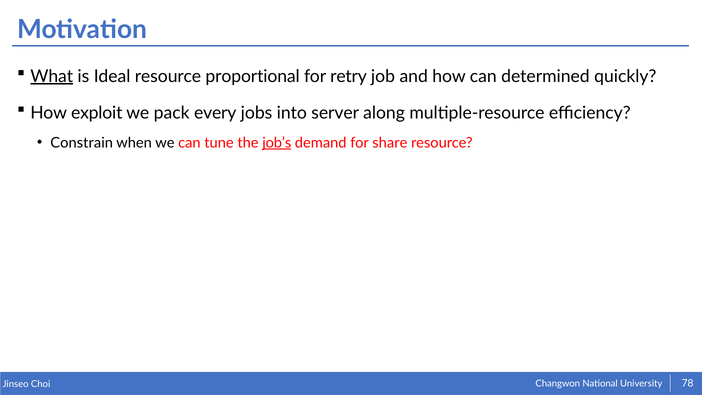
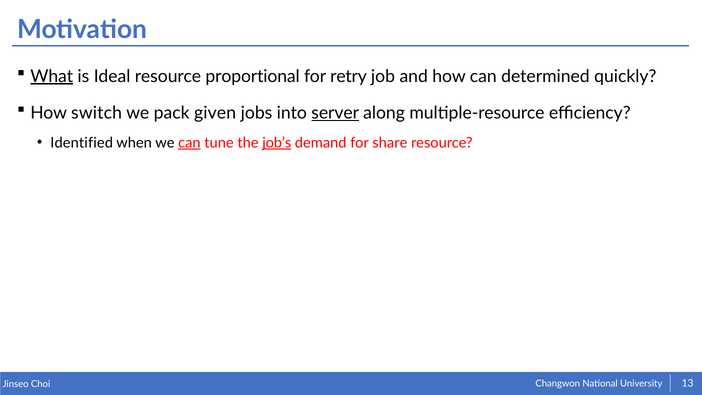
exploit: exploit -> switch (97, 113)
every: every -> given (215, 113)
server underline: none -> present (335, 113)
Constrain: Constrain -> Identified (82, 143)
can underline: none -> present (189, 143)
78: 78 -> 13 (688, 383)
